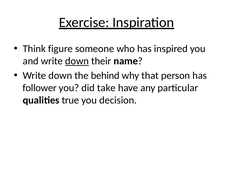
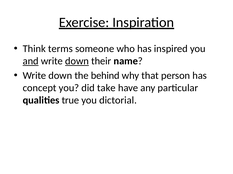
figure: figure -> terms (60, 49)
and underline: none -> present (31, 61)
follower: follower -> concept (40, 88)
decision: decision -> dictorial (118, 101)
